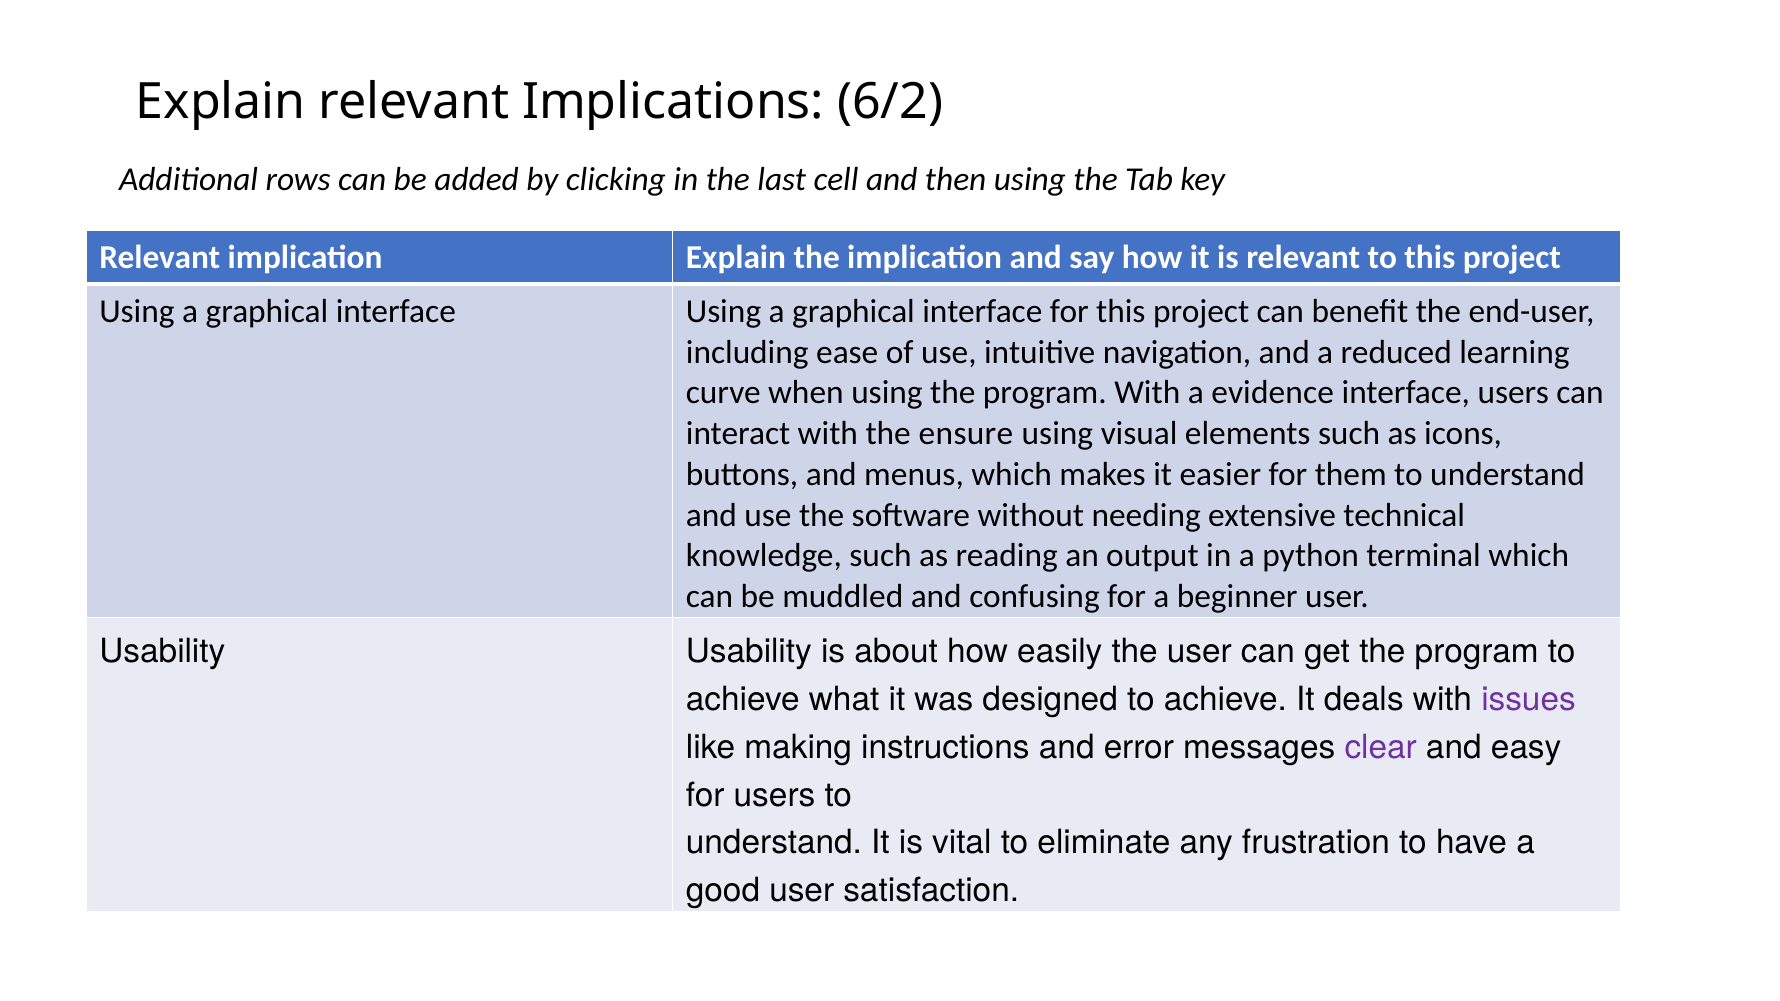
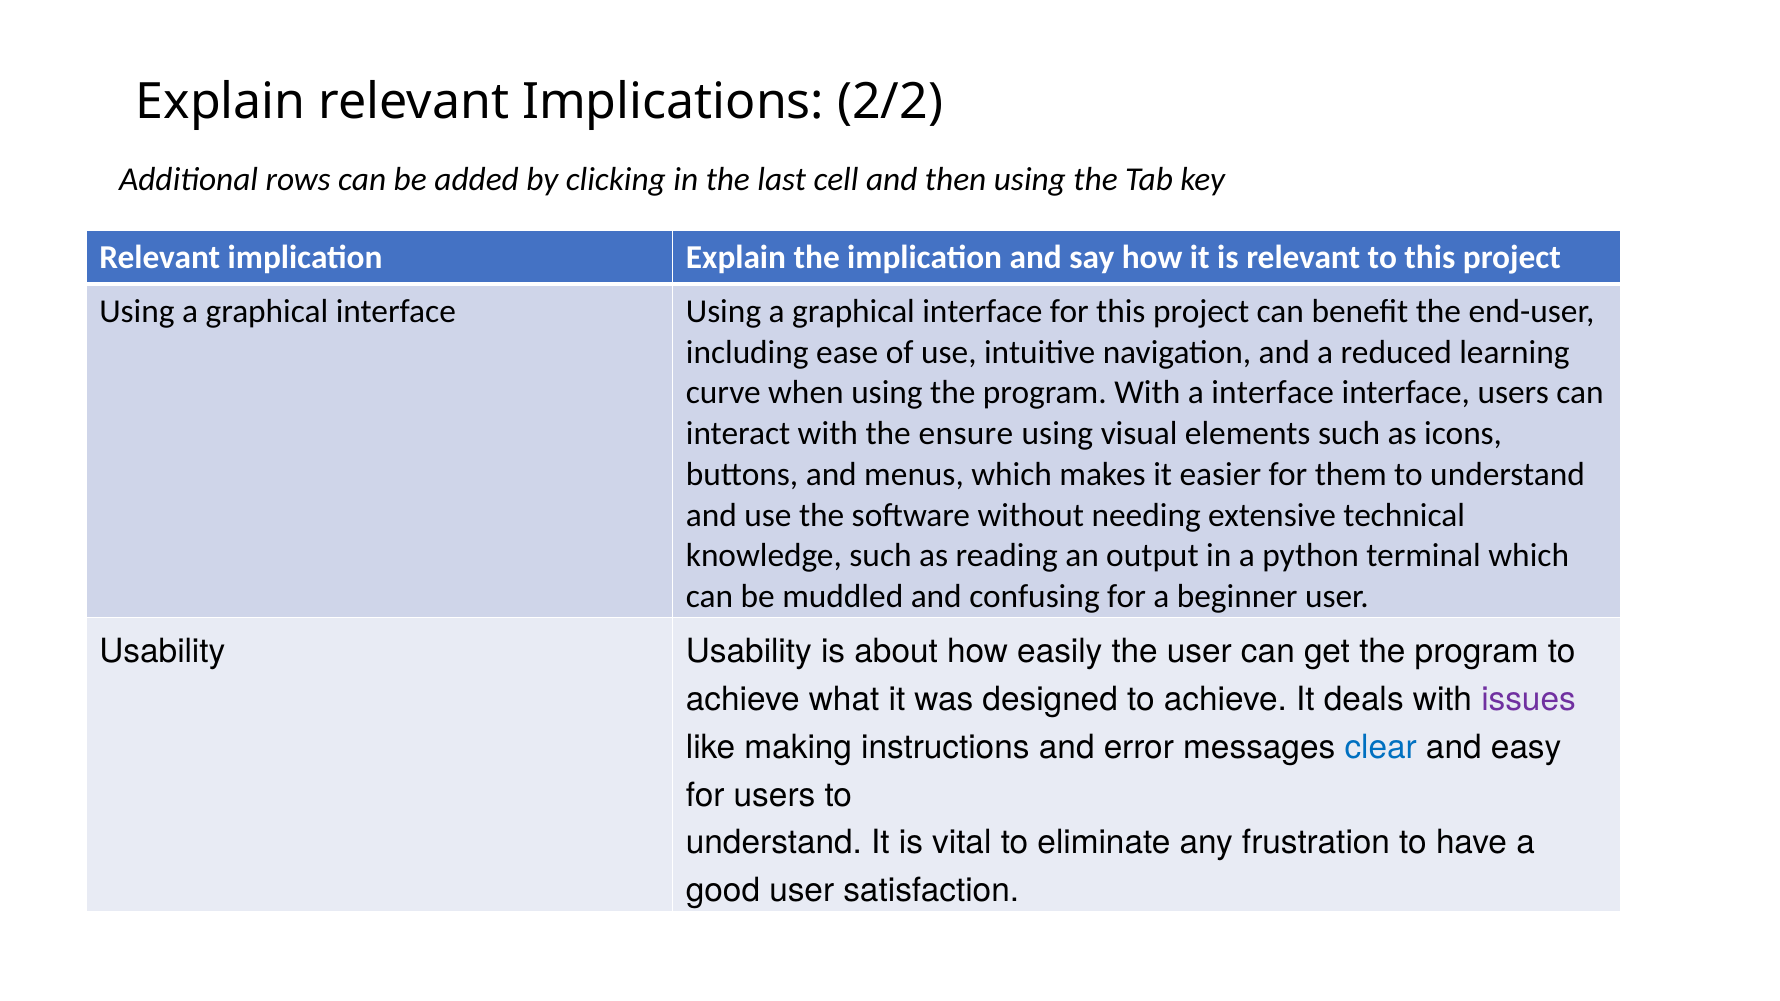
6/2: 6/2 -> 2/2 (890, 102)
a evidence: evidence -> interface (1273, 393)
clear colour: purple -> blue (1381, 747)
